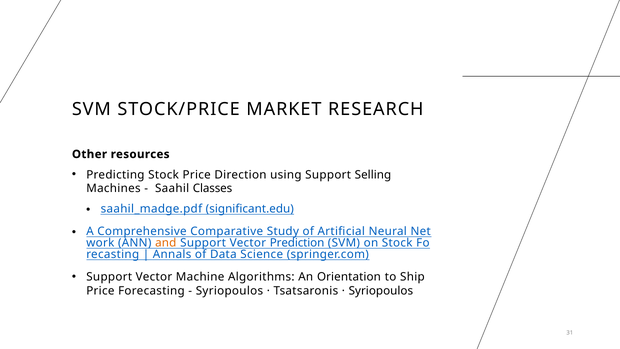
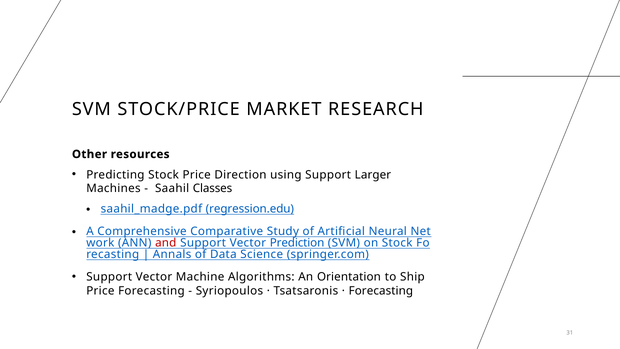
Selling: Selling -> Larger (373, 175)
significant.edu: significant.edu -> regression.edu (250, 209)
and colour: orange -> red (166, 243)
Syriopoulos: Syriopoulos -> Forecasting (381, 291)
